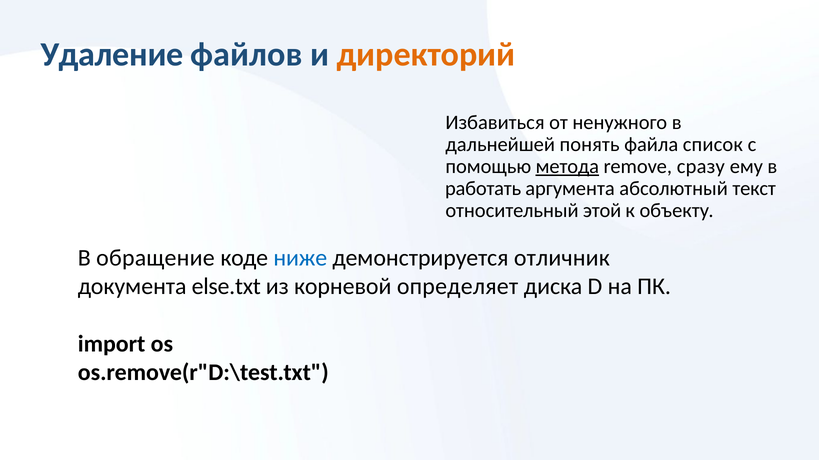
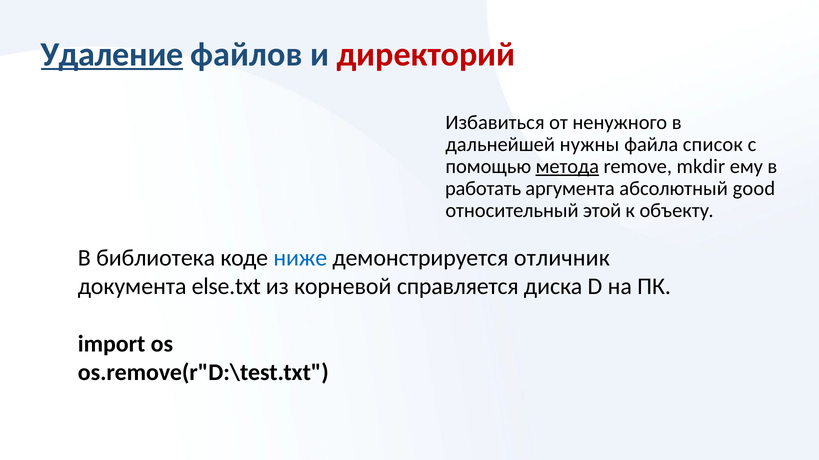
Удаление underline: none -> present (112, 55)
директорий colour: orange -> red (426, 55)
понять: понять -> нужны (590, 145)
сразу: сразу -> mkdir (701, 167)
текст: текст -> good (754, 189)
обращение: обращение -> библиотека (156, 258)
определяет: определяет -> справляется (458, 287)
